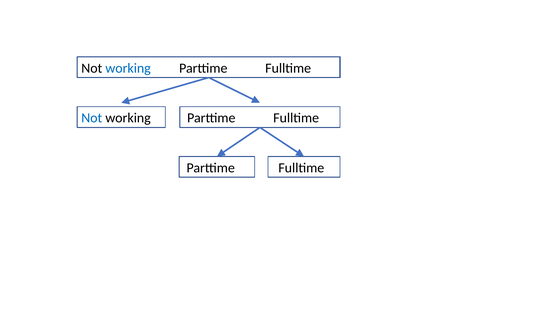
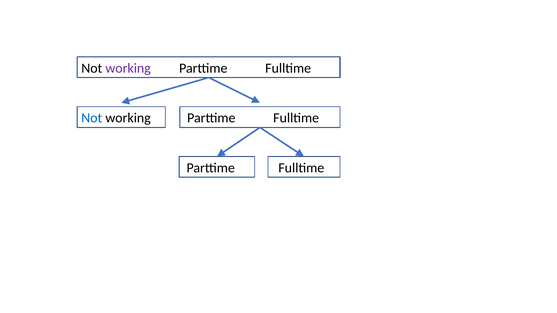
working colour: blue -> purple (128, 68)
